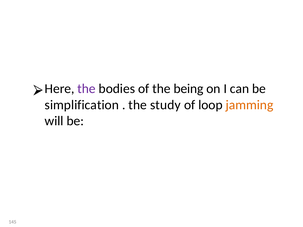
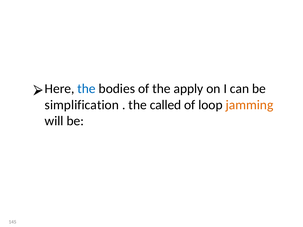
the colour: purple -> blue (87, 89)
being: being -> apply (189, 89)
study: study -> called (165, 105)
